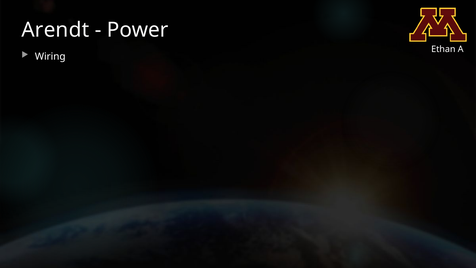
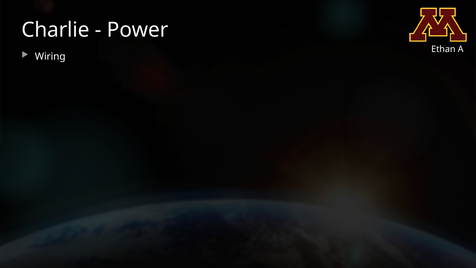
Arendt: Arendt -> Charlie (55, 30)
